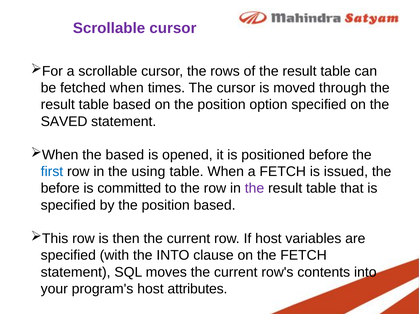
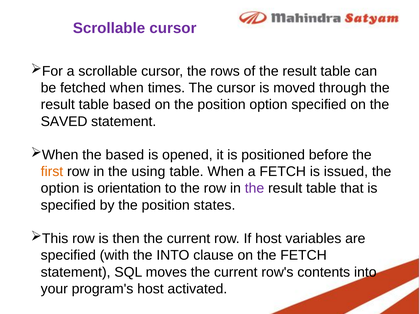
first colour: blue -> orange (52, 172)
before: before -> option (60, 189)
committed: committed -> orientation (129, 189)
position based: based -> states (215, 205)
attributes: attributes -> activated (197, 289)
